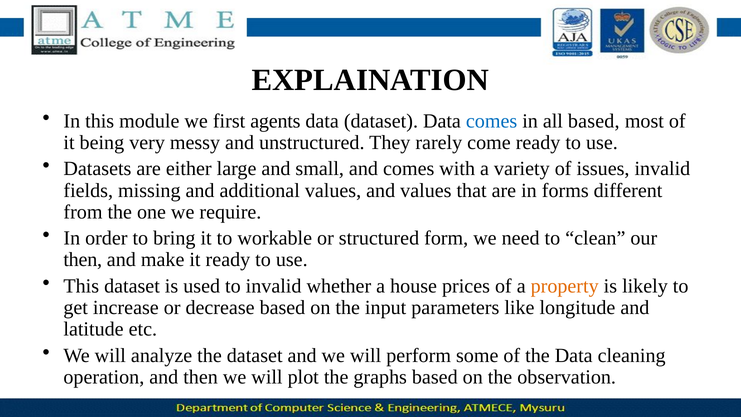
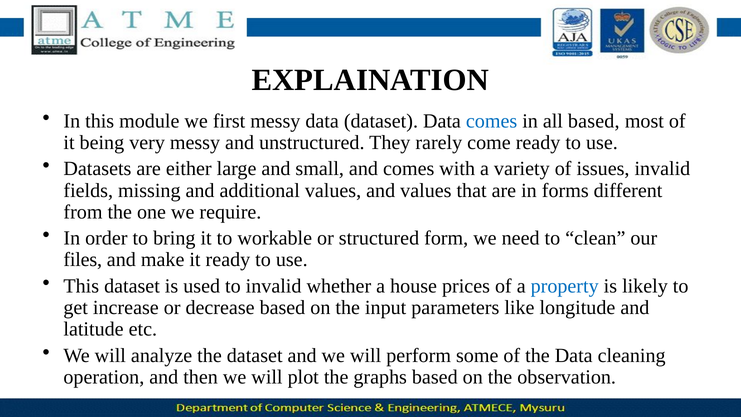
first agents: agents -> messy (275, 121)
then: then -> files (83, 260)
property colour: orange -> blue (565, 286)
